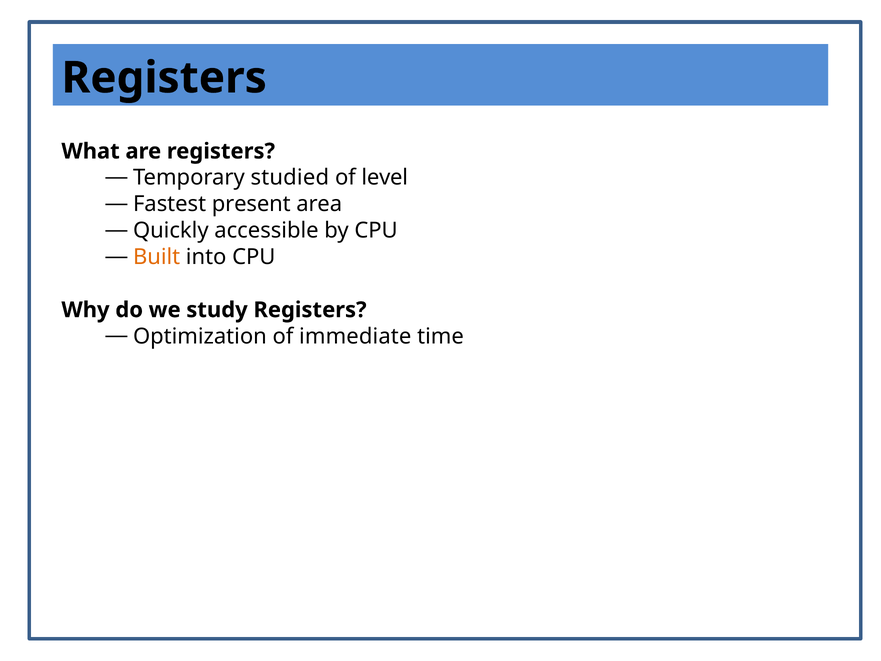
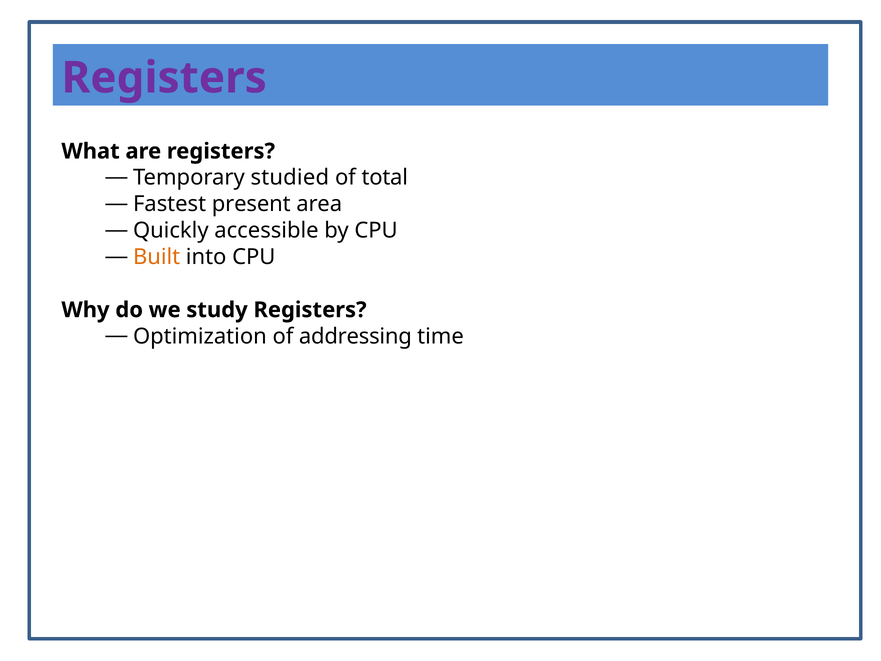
Registers colour: black -> purple (164, 78)
level: level -> total (385, 178)
immediate: immediate -> addressing (355, 336)
